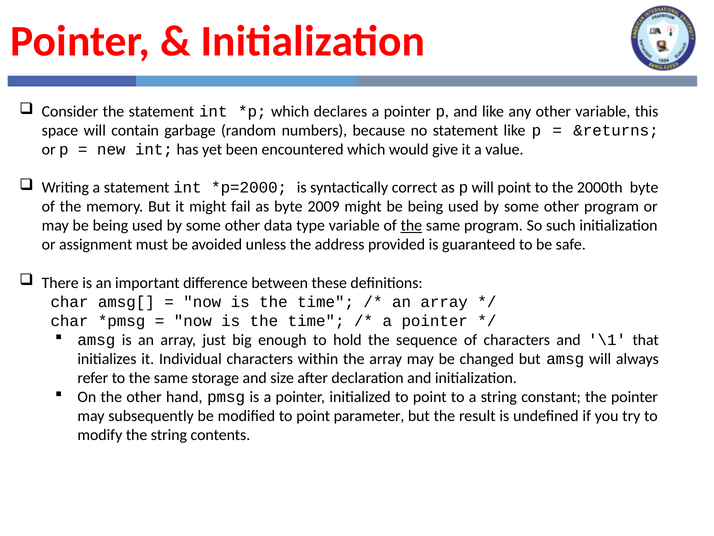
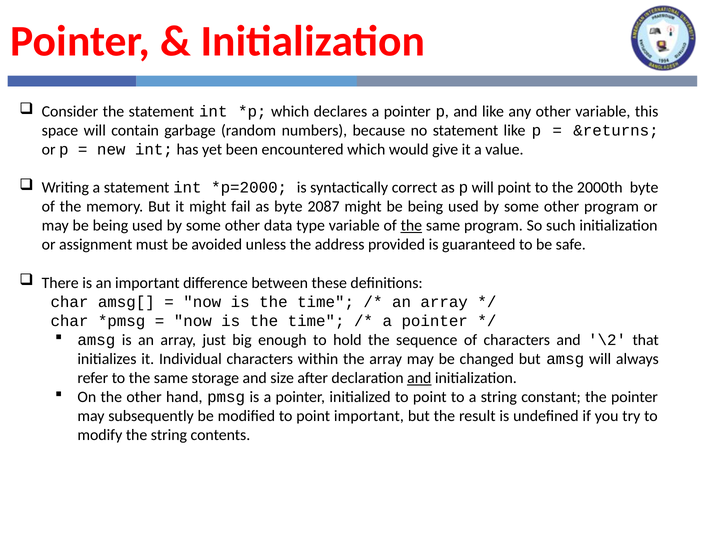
2009: 2009 -> 2087 (324, 206)
\1: \1 -> \2 (607, 340)
and underline: none -> present (419, 378)
point parameter: parameter -> important (369, 416)
